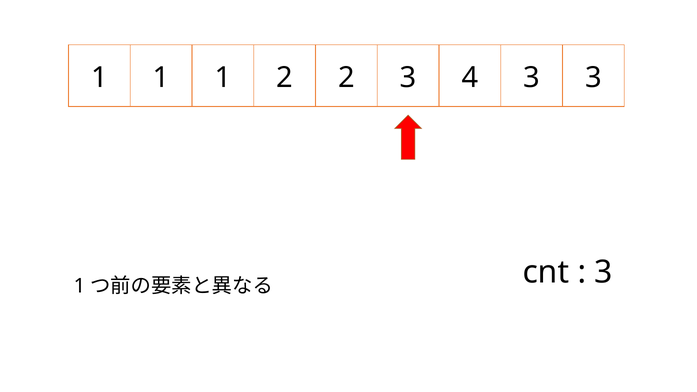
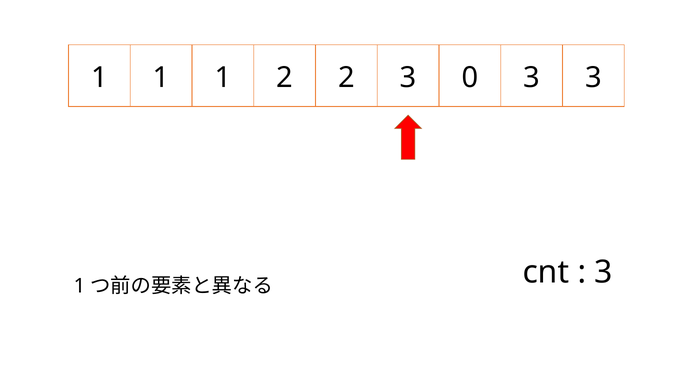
4: 4 -> 0 (470, 78)
